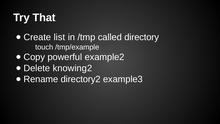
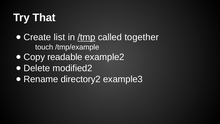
/tmp underline: none -> present (86, 37)
directory: directory -> together (142, 37)
powerful: powerful -> readable (65, 57)
knowing2: knowing2 -> modified2 (72, 68)
